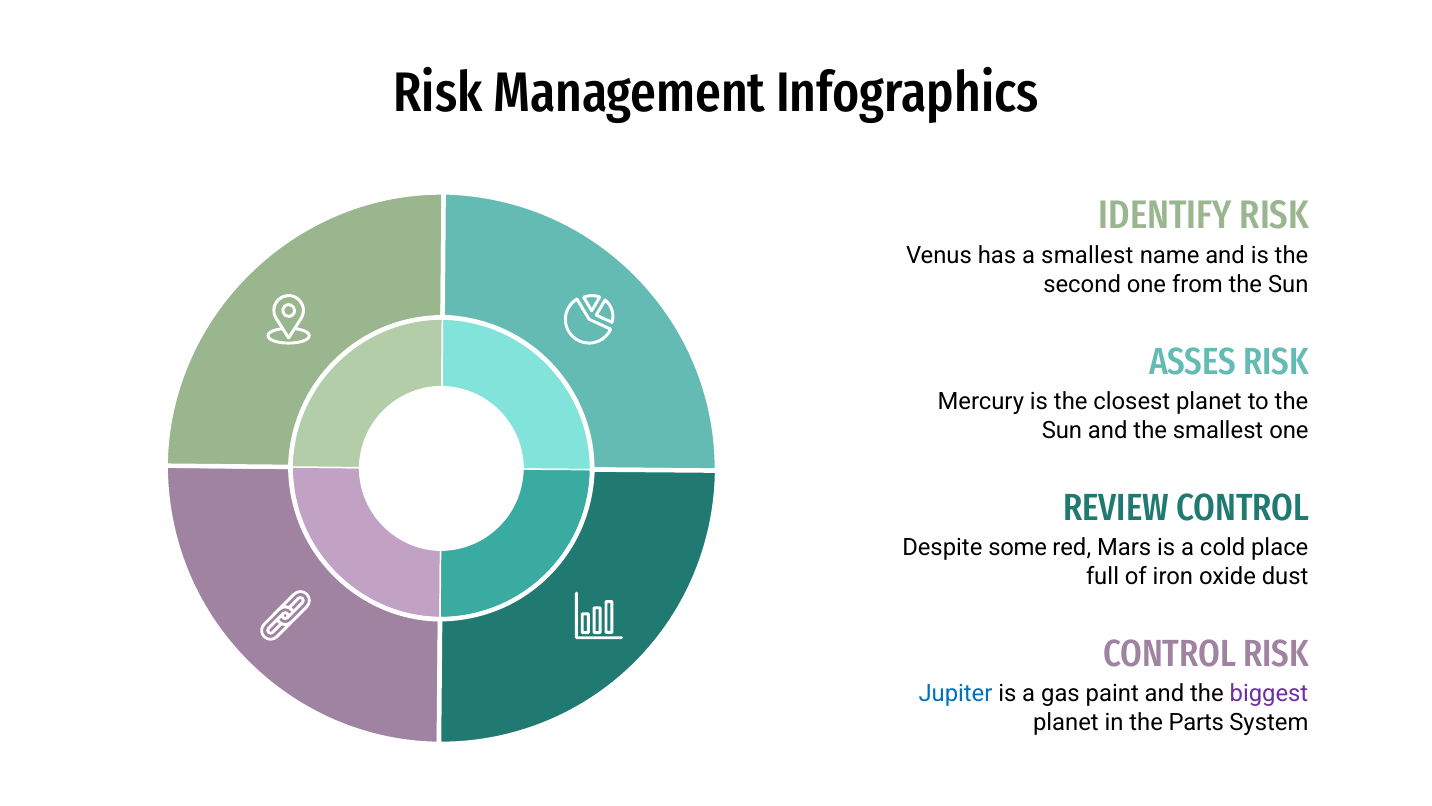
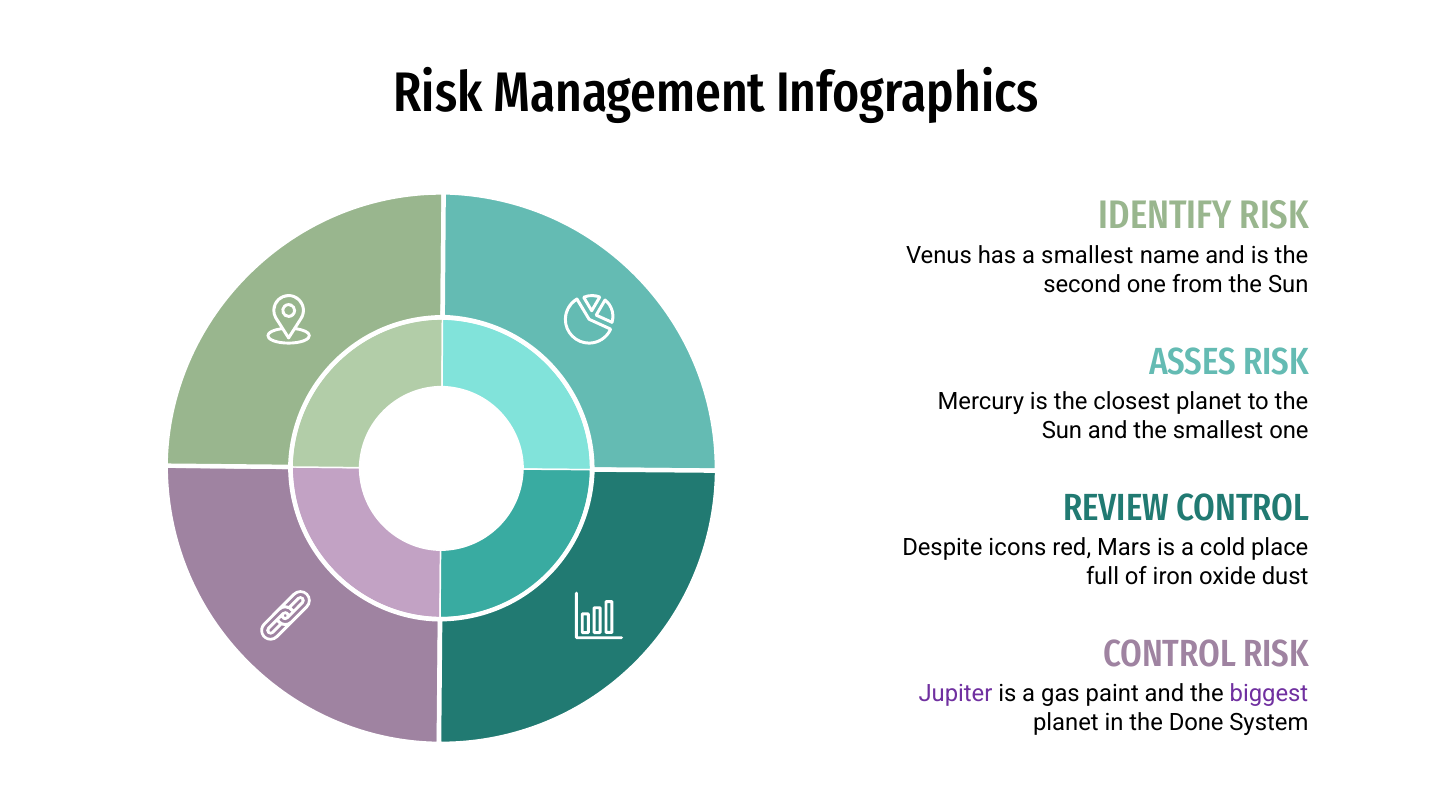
some: some -> icons (1017, 547)
Jupiter colour: blue -> purple (955, 693)
Parts: Parts -> Done (1196, 722)
